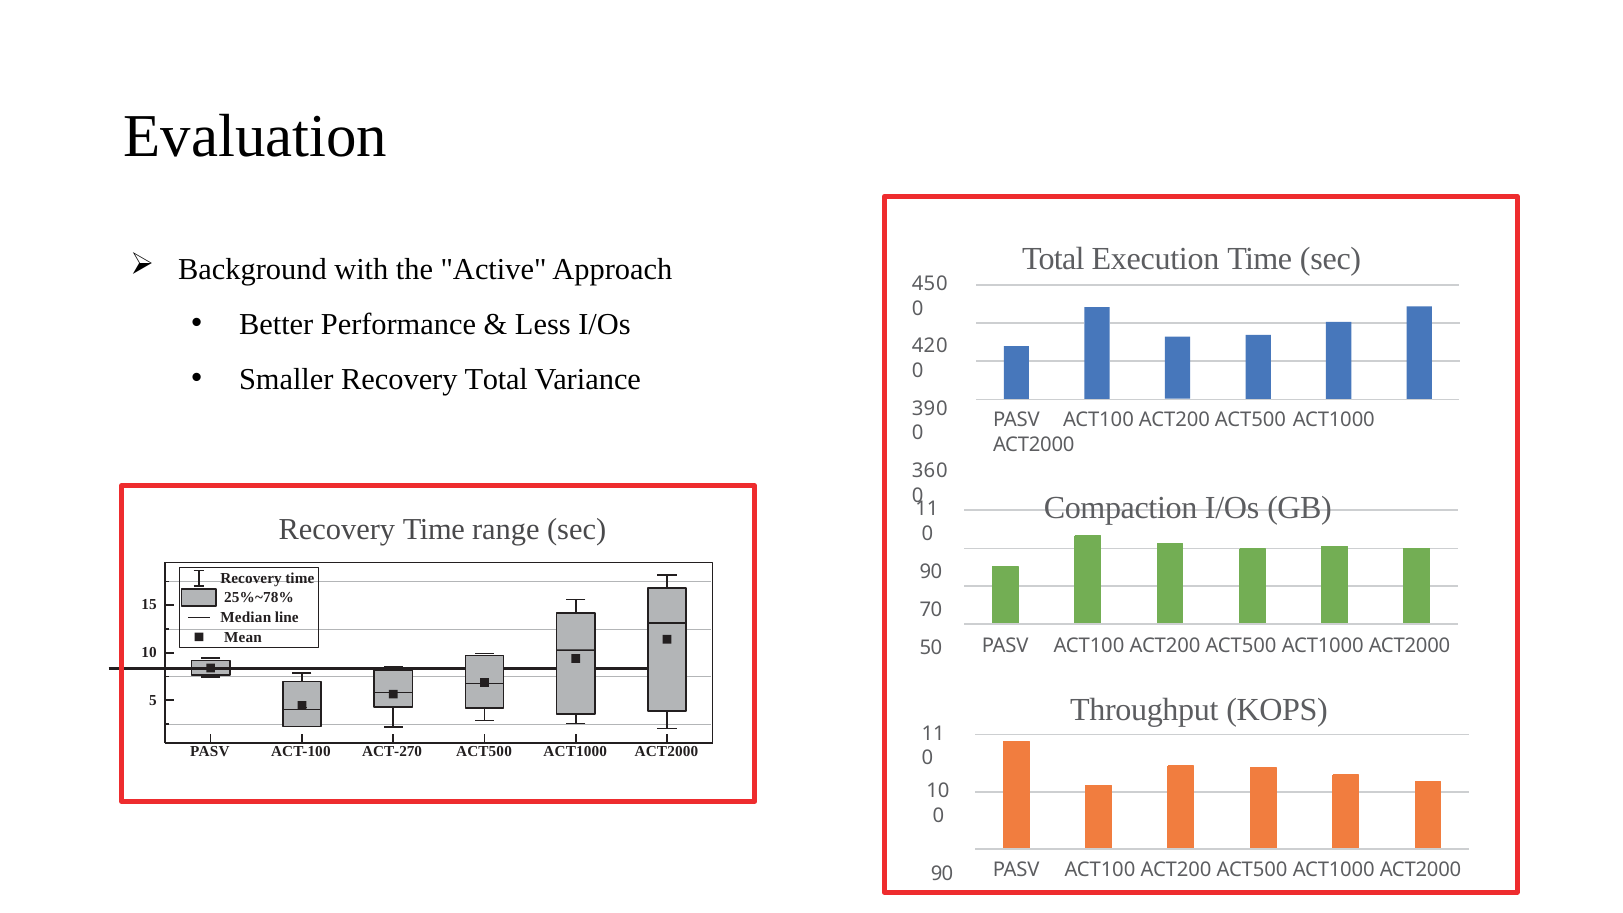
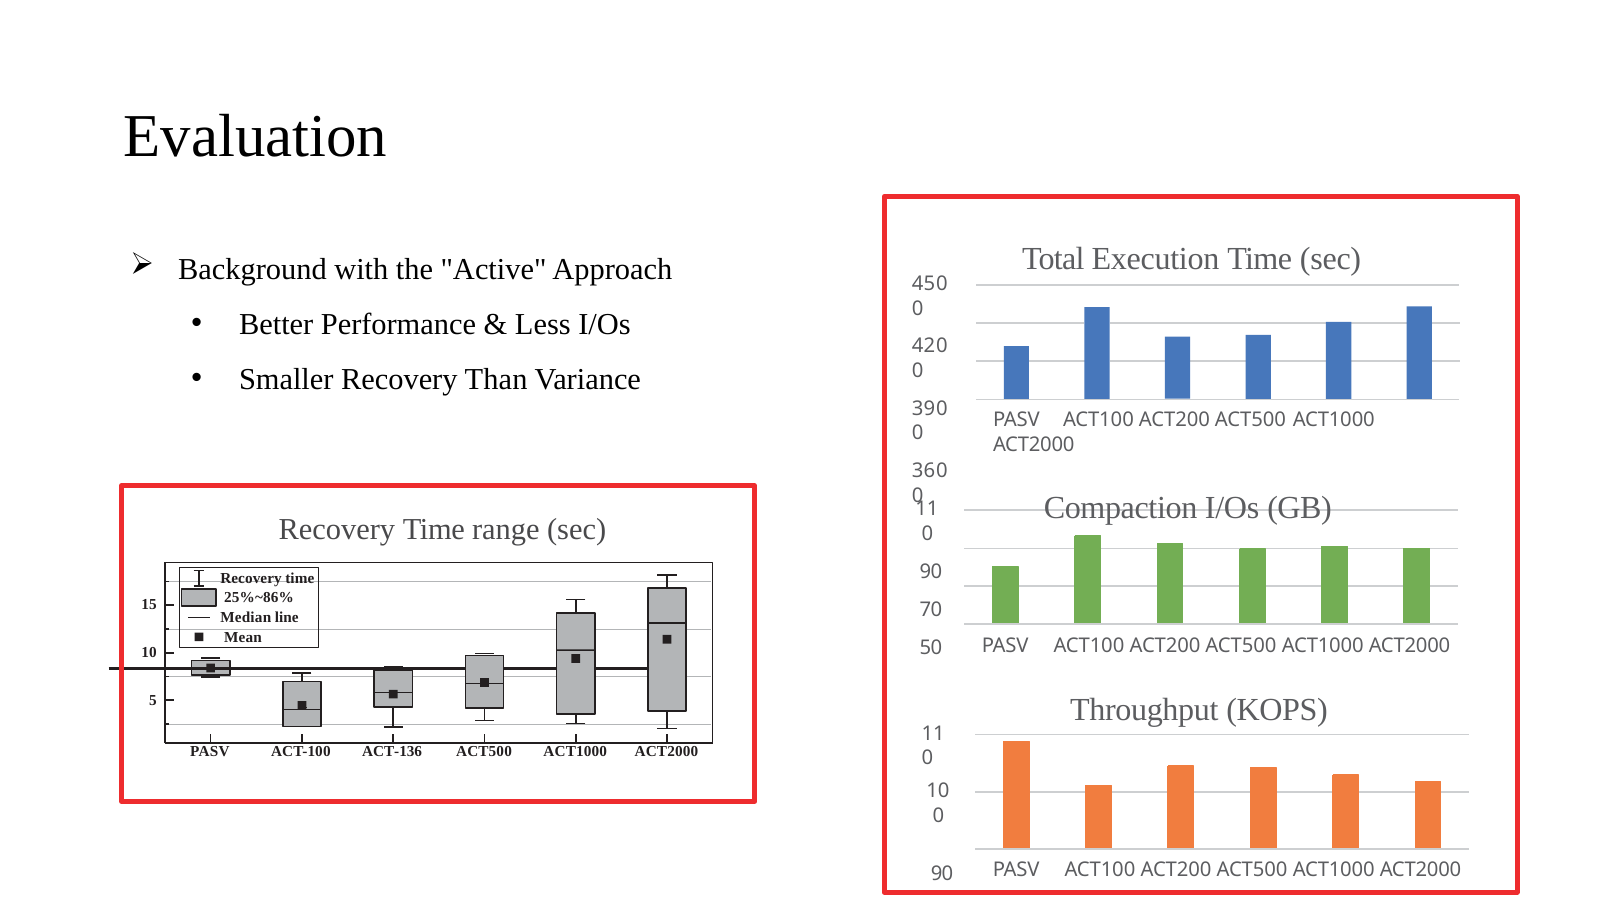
Recovery Total: Total -> Than (496, 379)
25%~78%: 25%~78% -> 25%~86% (259, 598)
ACT-270: ACT-270 -> ACT-136 (392, 751)
